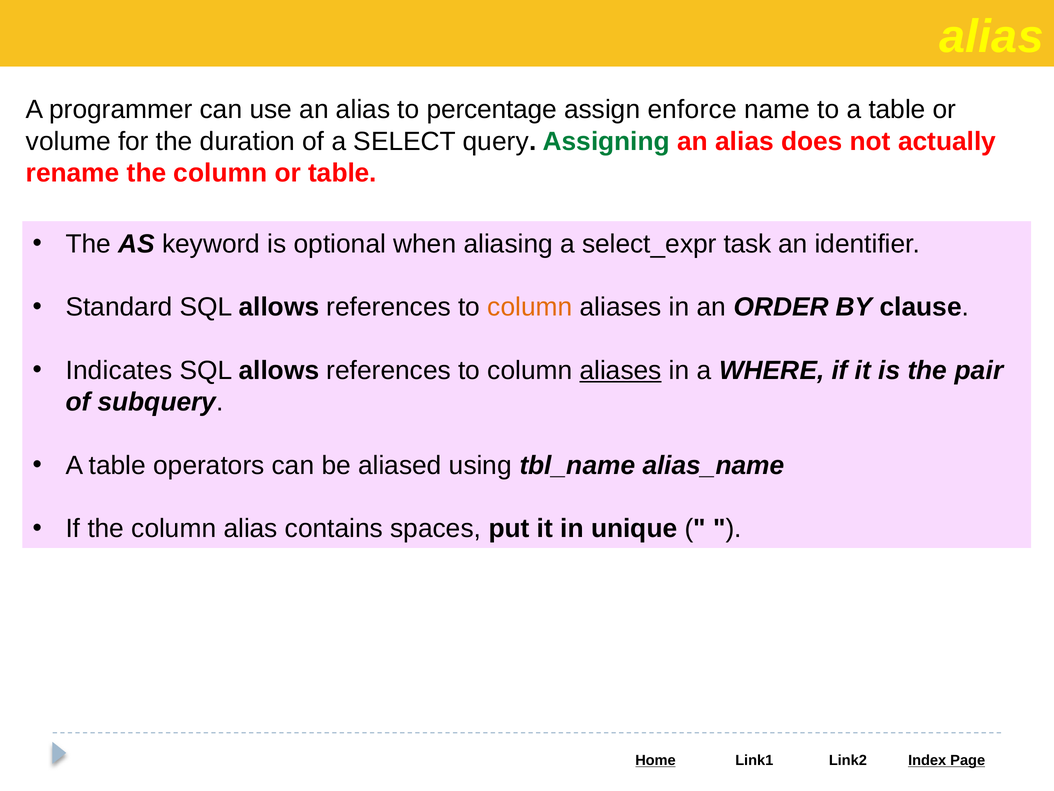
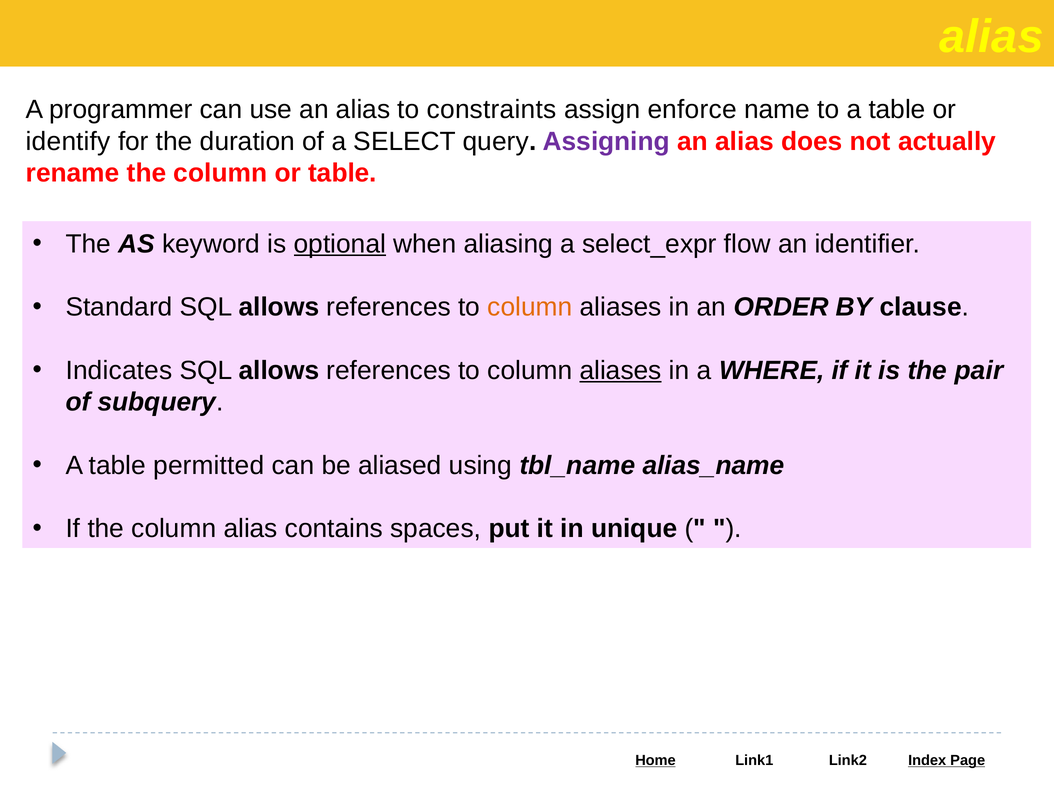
percentage: percentage -> constraints (492, 110)
volume: volume -> identify (68, 141)
Assigning colour: green -> purple (606, 141)
optional underline: none -> present (340, 244)
task: task -> flow (747, 244)
operators: operators -> permitted (209, 465)
